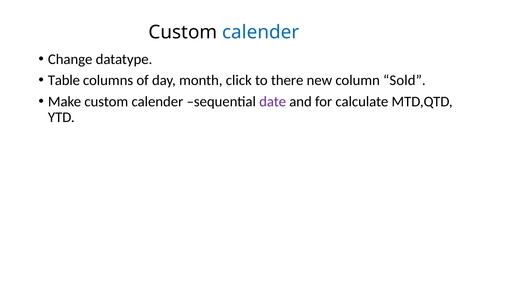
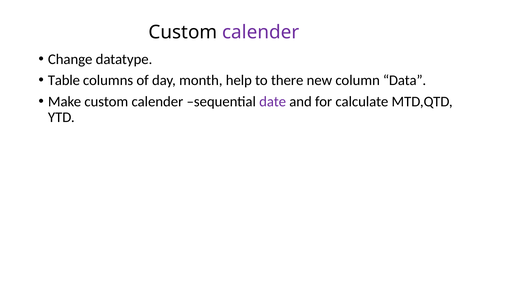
calender colour: blue -> purple (261, 32)
click: click -> help (239, 80)
Sold: Sold -> Data (405, 80)
